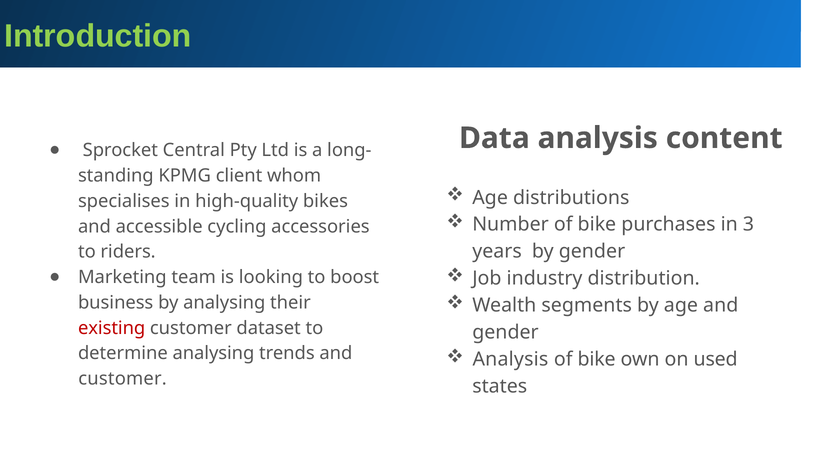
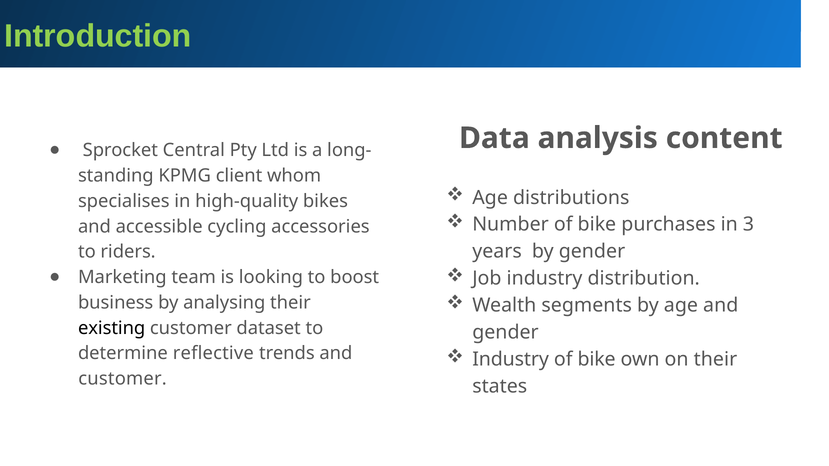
existing colour: red -> black (112, 328)
determine analysing: analysing -> reflective (213, 354)
Analysis: Analysis -> Industry (511, 360)
on used: used -> their (715, 360)
